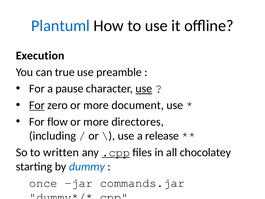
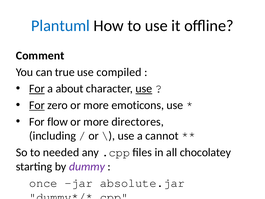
Execution: Execution -> Comment (40, 56)
preamble: preamble -> compiled (119, 72)
For underline: none -> present (37, 89)
pause: pause -> about (70, 89)
document: document -> emoticons (138, 105)
release: release -> cannot (162, 136)
written: written -> needed (61, 152)
.cpp underline: present -> none (116, 152)
dummy colour: blue -> purple (87, 166)
commands.jar: commands.jar -> absolute.jar (142, 183)
